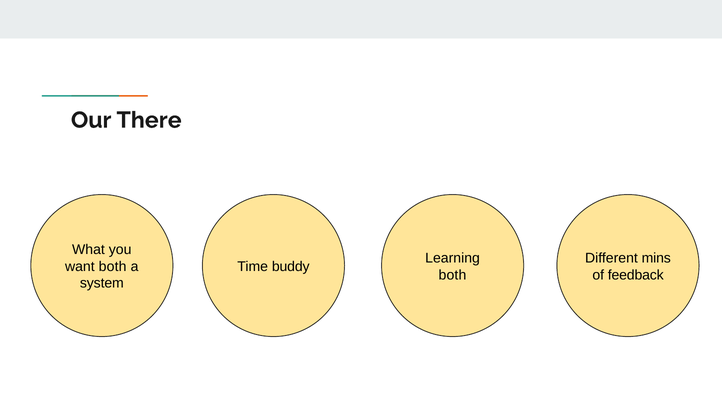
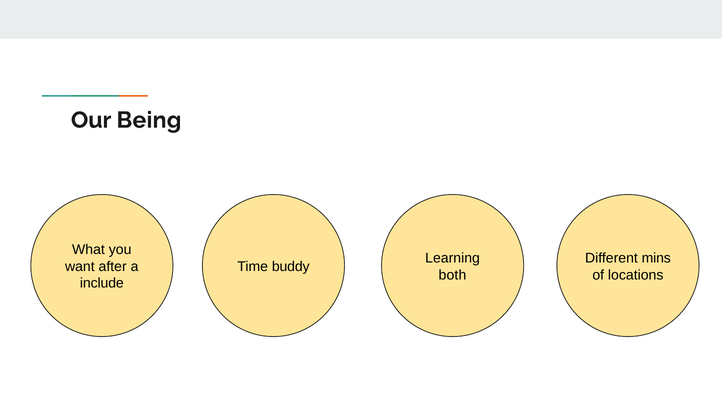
There: There -> Being (149, 120)
want both: both -> after (113, 267)
feedback: feedback -> locations (636, 275)
system: system -> include (102, 283)
